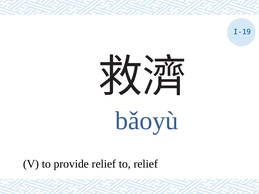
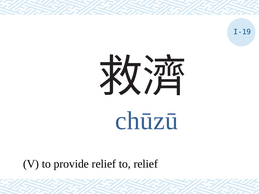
bǎoyù: bǎoyù -> chūzū (147, 121)
